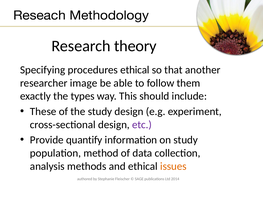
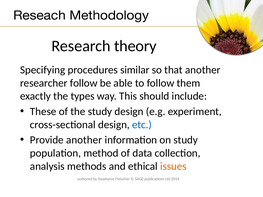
procedures ethical: ethical -> similar (135, 70)
researcher image: image -> follow (84, 83)
etc colour: purple -> blue (142, 125)
Provide quantify: quantify -> another (84, 140)
